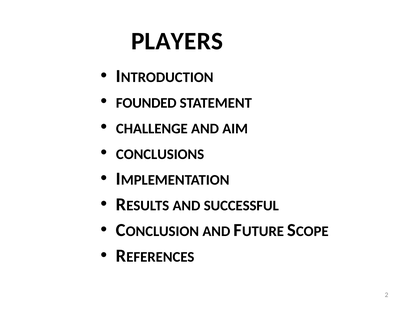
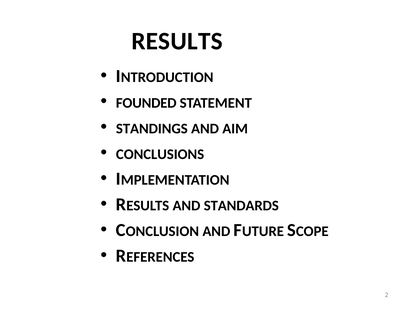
PLAYERS: PLAYERS -> RESULTS (177, 41)
CHALLENGE: CHALLENGE -> STANDINGS (152, 129)
SUCCESSFUL: SUCCESSFUL -> STANDARDS (241, 206)
